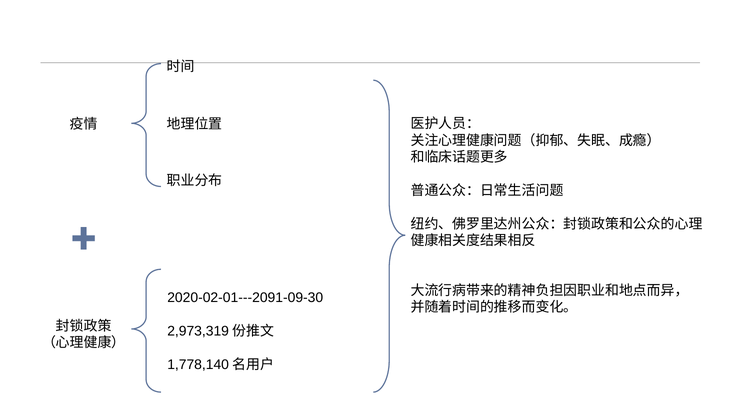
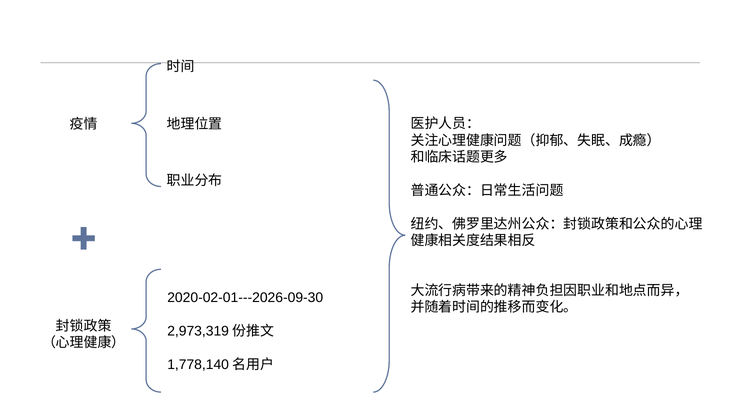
2020-02-01---2091-09-30: 2020-02-01---2091-09-30 -> 2020-02-01---2026-09-30 (245, 298)
